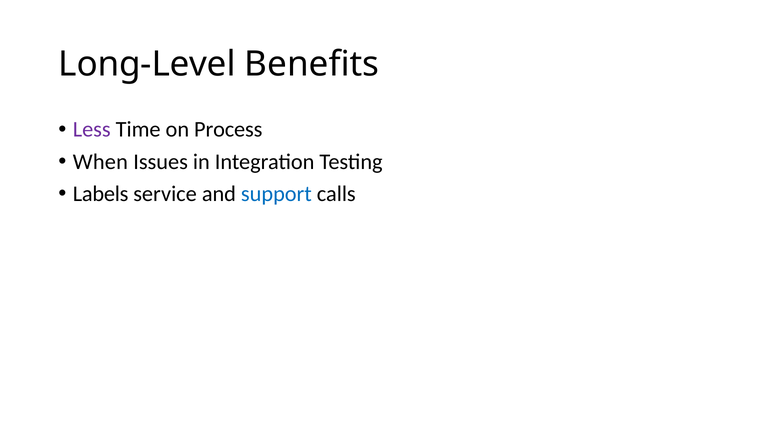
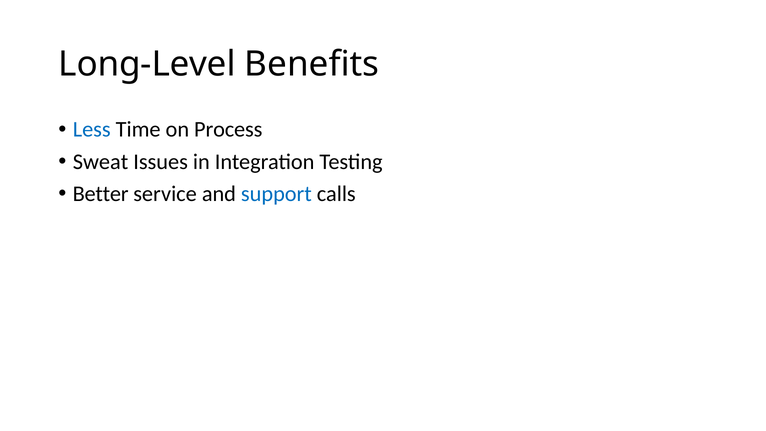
Less colour: purple -> blue (92, 130)
When: When -> Sweat (100, 162)
Labels: Labels -> Better (101, 194)
